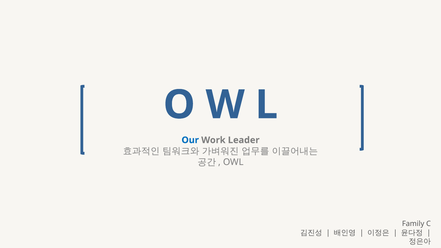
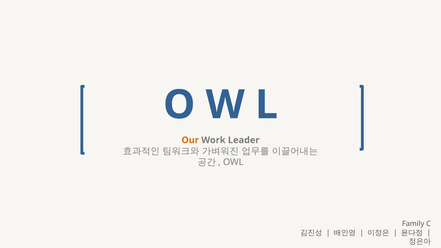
Our colour: blue -> orange (190, 140)
